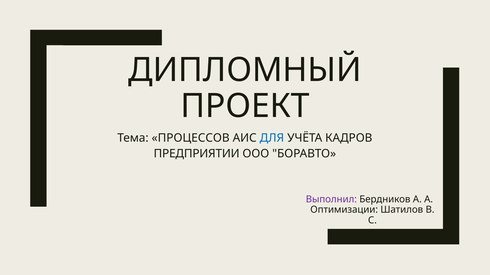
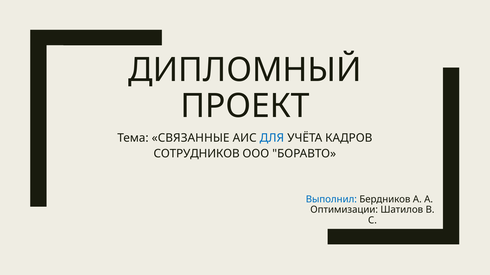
ПРОЦЕССОВ: ПРОЦЕССОВ -> СВЯЗАННЫЕ (191, 138)
ПРЕДПРИЯТИИ: ПРЕДПРИЯТИИ -> СОТРУДНИКОВ (197, 154)
Выполнил colour: purple -> blue (331, 200)
